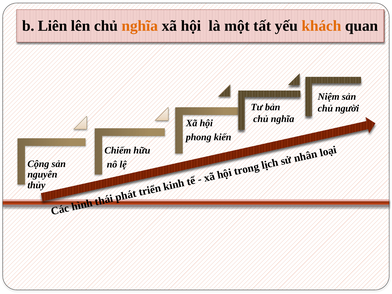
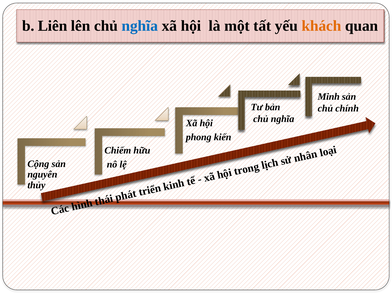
nghĩa colour: orange -> blue (140, 26)
Niệm: Niệm -> Minh (329, 97)
người: người -> chính (347, 108)
